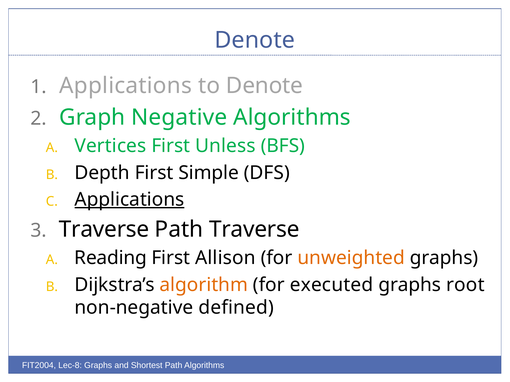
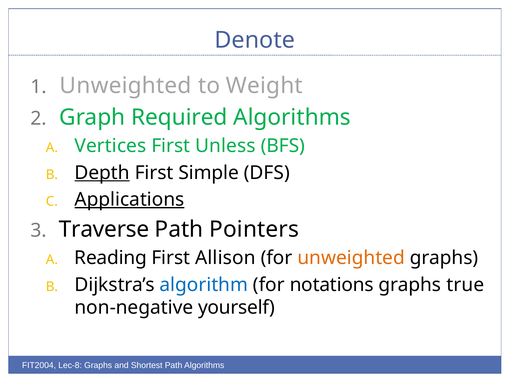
Applications: Applications -> Unweighted (126, 86)
to Denote: Denote -> Weight (264, 86)
Negative: Negative -> Required (179, 117)
Depth underline: none -> present (102, 173)
Path Traverse: Traverse -> Pointers (254, 230)
algorithm colour: orange -> blue (204, 285)
executed: executed -> notations (332, 285)
root: root -> true (465, 285)
defined: defined -> yourself (236, 308)
